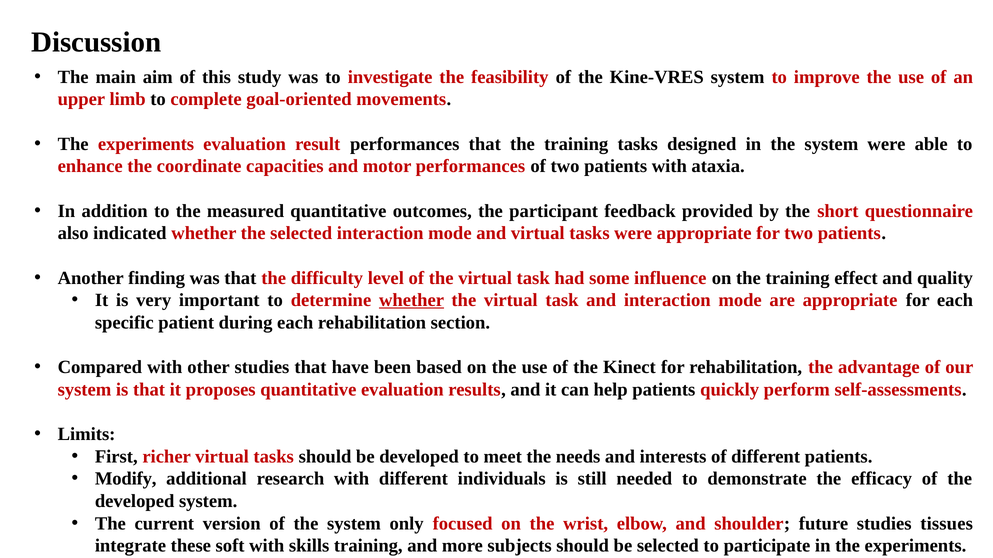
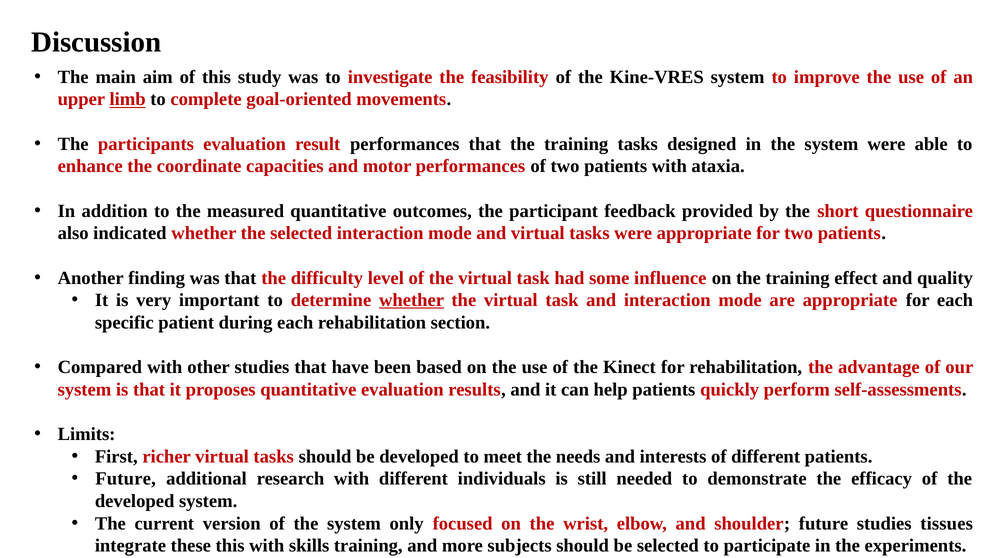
limb underline: none -> present (128, 99)
experiments: experiments -> participants (146, 144)
Modify: Modify -> Future (126, 479)
these soft: soft -> this (230, 546)
